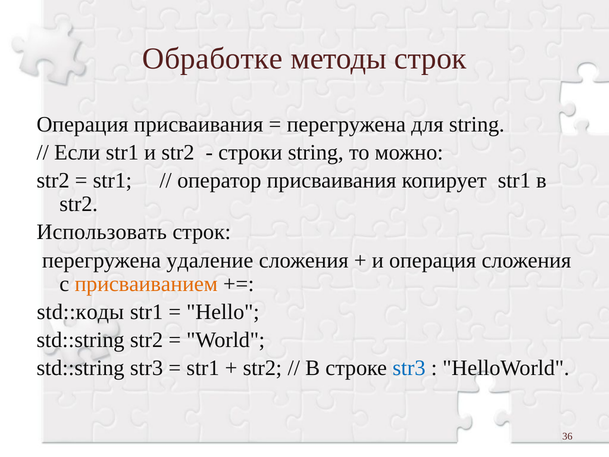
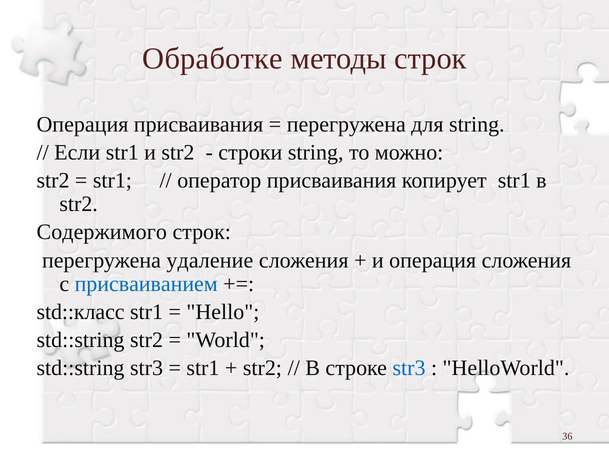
Использовать: Использовать -> Содержимого (102, 232)
присваиванием colour: orange -> blue (146, 284)
std::коды: std::коды -> std::класс (81, 312)
